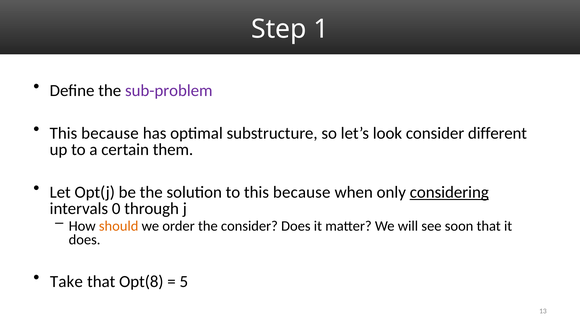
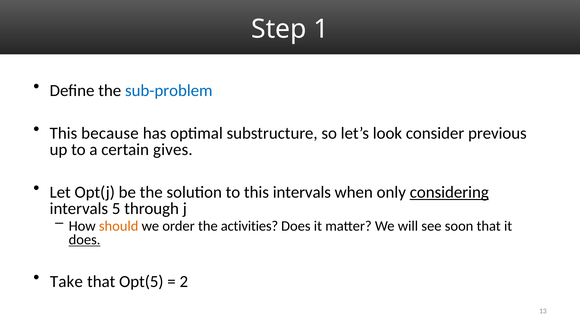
sub-problem colour: purple -> blue (169, 91)
different: different -> previous (497, 133)
them: them -> gives (173, 150)
to this because: because -> intervals (302, 192)
0: 0 -> 5 (116, 209)
the consider: consider -> activities (250, 226)
does underline: none -> present (85, 240)
Opt(8: Opt(8 -> Opt(5 (141, 282)
5: 5 -> 2 (184, 282)
